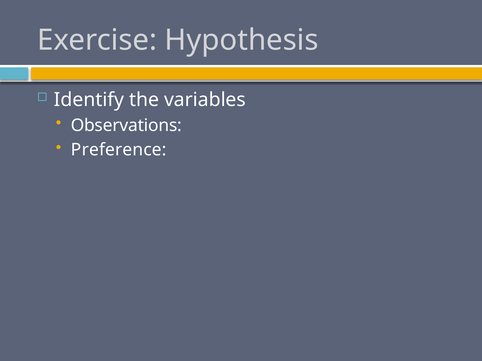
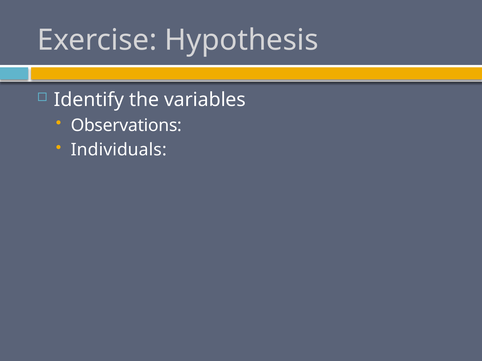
Preference: Preference -> Individuals (119, 150)
